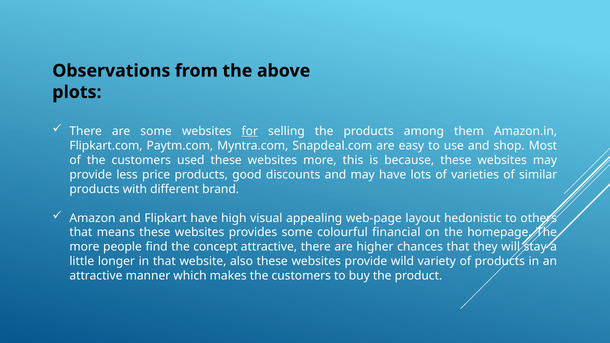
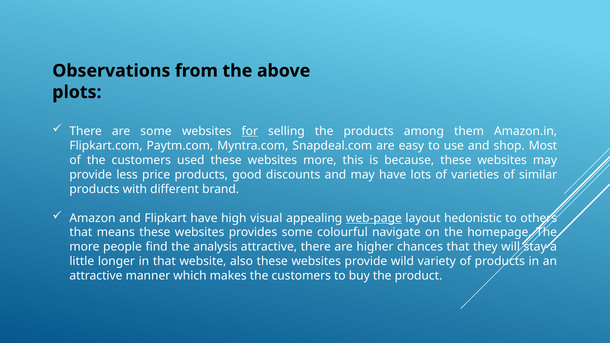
web-page underline: none -> present (374, 218)
financial: financial -> navigate (396, 233)
concept: concept -> analysis (215, 247)
